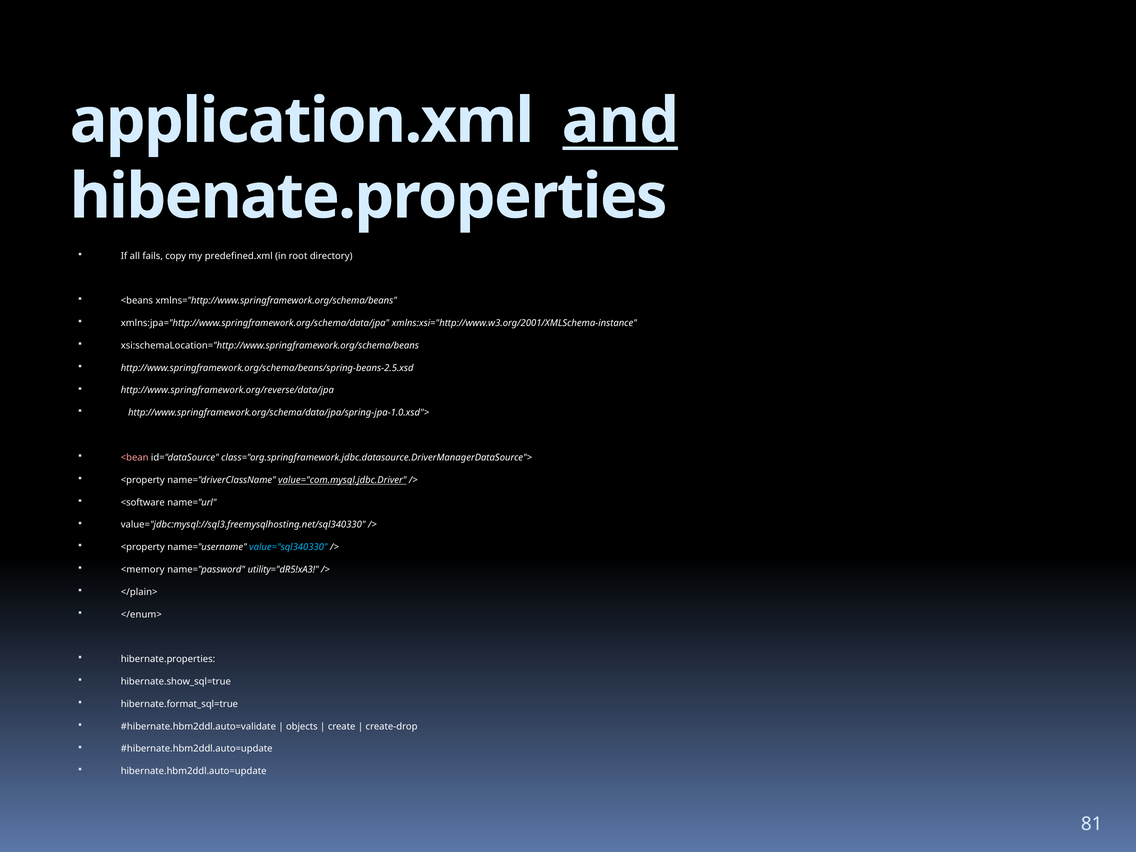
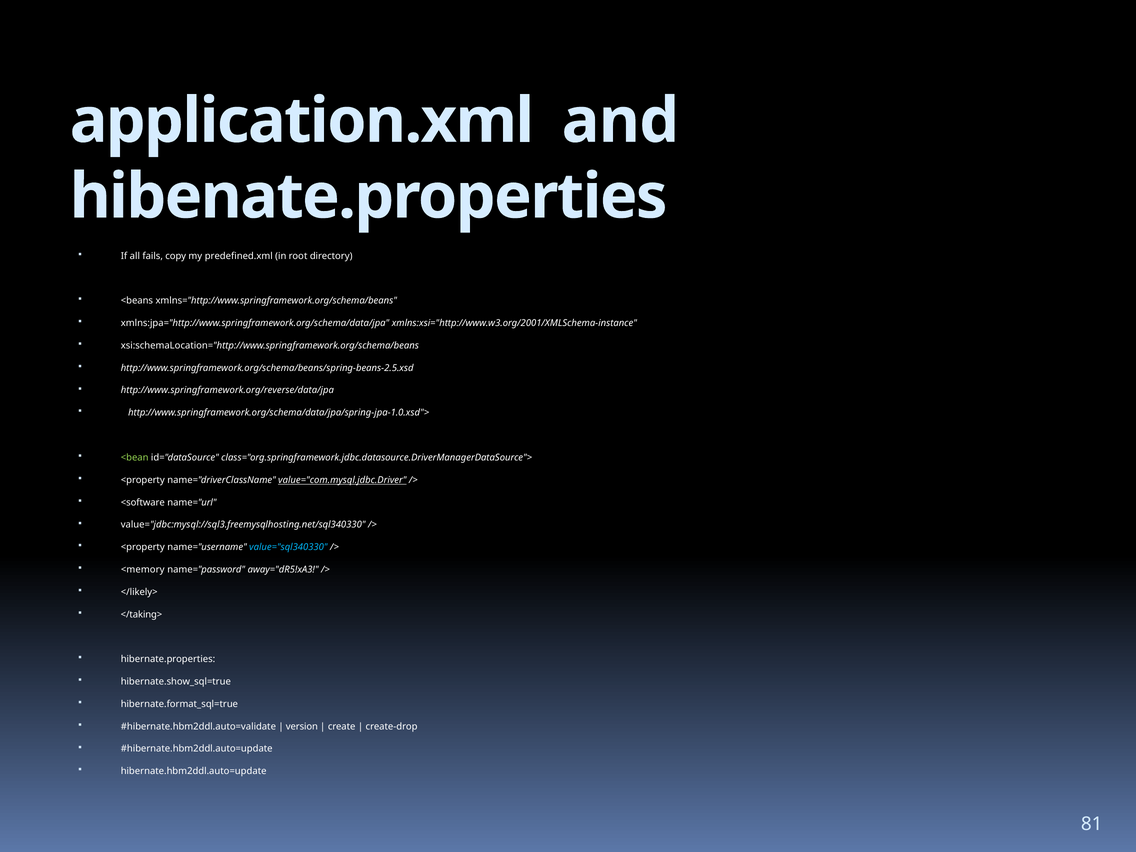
and underline: present -> none (620, 121)
<bean colour: pink -> light green (135, 458)
utility="dR5!xA3: utility="dR5!xA3 -> away="dR5!xA3 (283, 570)
</plain>: </plain> -> </likely> (139, 592)
</enum>: </enum> -> </taking> (142, 614)
objects: objects -> version (302, 726)
